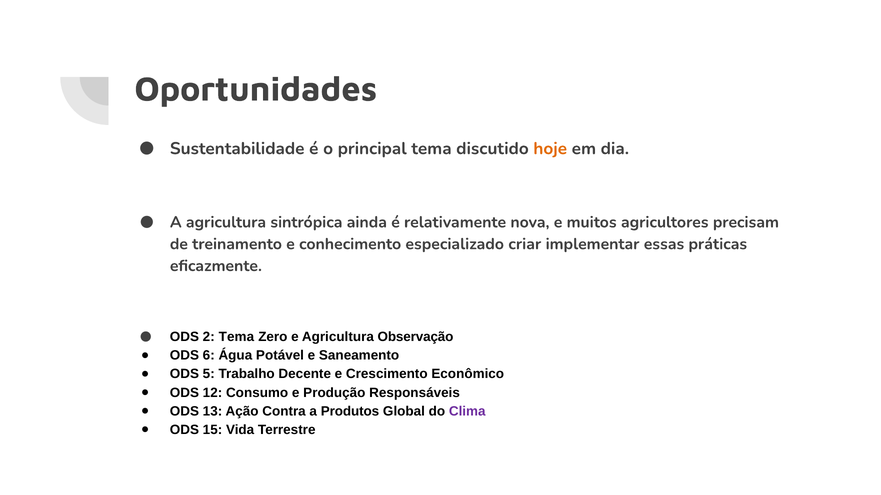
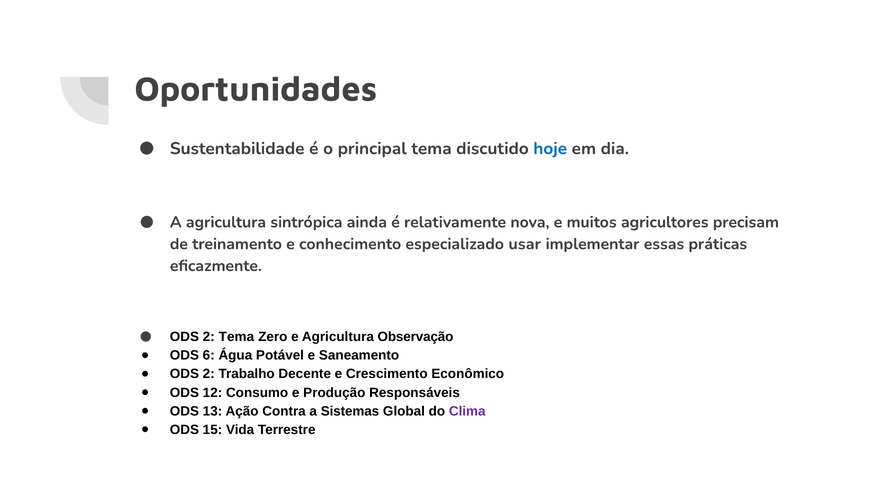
hoje colour: orange -> blue (550, 149)
criar: criar -> usar (525, 244)
5: 5 -> 2 (209, 374)
Produtos: Produtos -> Sistemas (350, 412)
